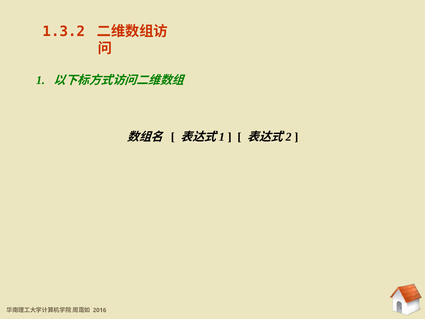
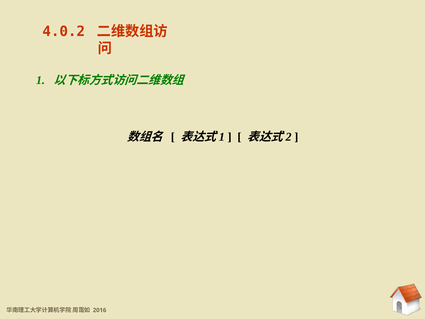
1.3.2: 1.3.2 -> 4.0.2 (64, 32)
